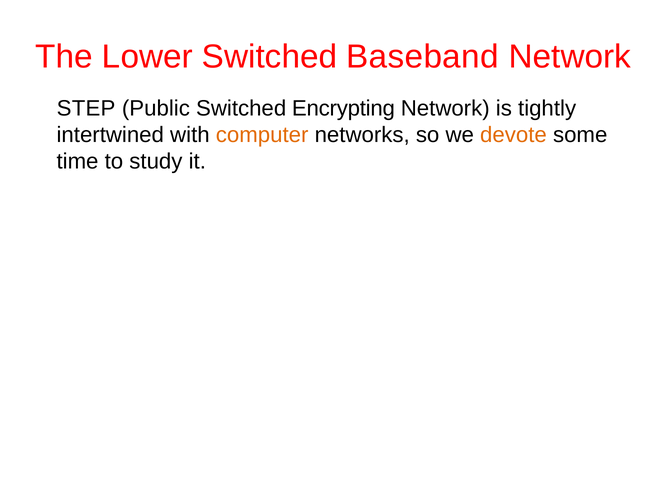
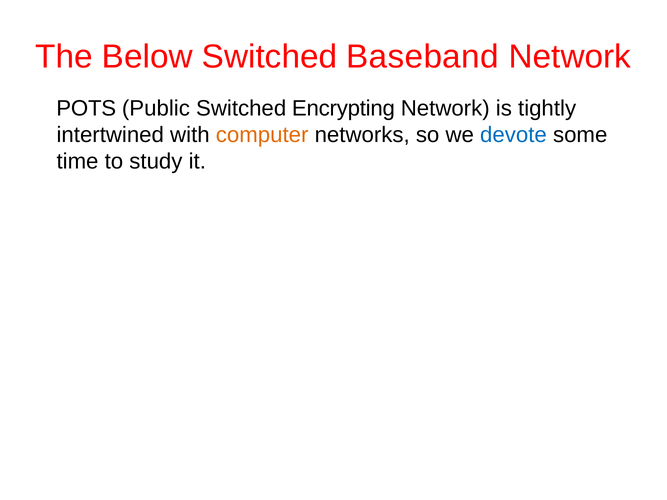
Lower: Lower -> Below (147, 57)
STEP: STEP -> POTS (86, 108)
devote colour: orange -> blue (513, 135)
